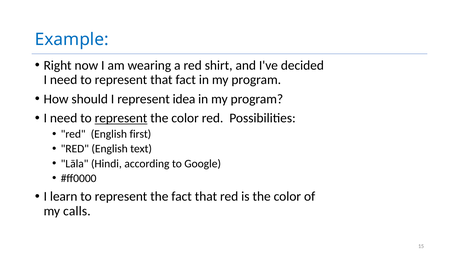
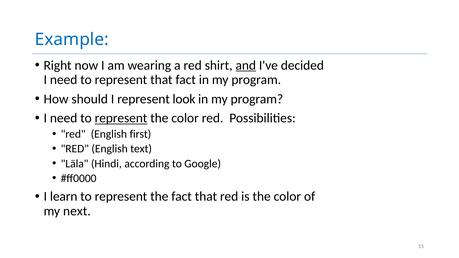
and underline: none -> present (246, 65)
idea: idea -> look (184, 99)
calls: calls -> next (77, 211)
